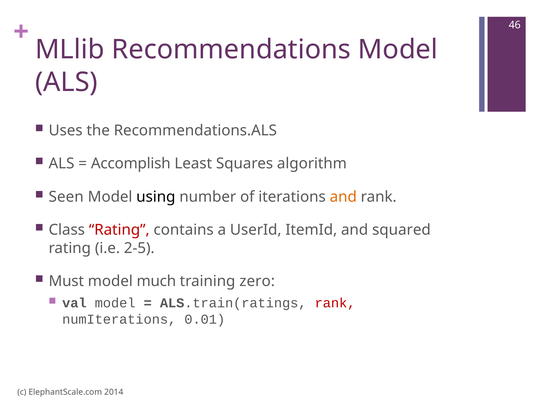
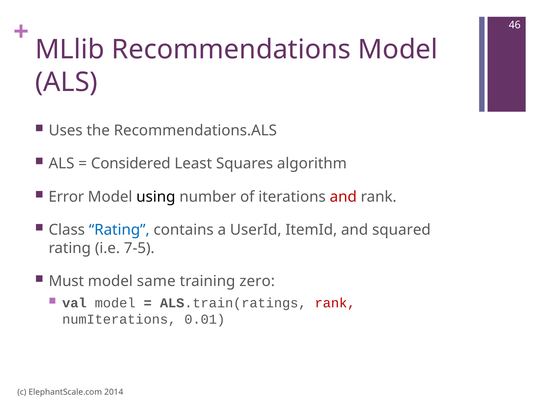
Accomplish: Accomplish -> Considered (131, 164)
Seen: Seen -> Error (66, 197)
and colour: orange -> red (343, 197)
Rating colour: red -> blue (119, 230)
2-5: 2-5 -> 7-5 (139, 248)
much: much -> same (156, 282)
